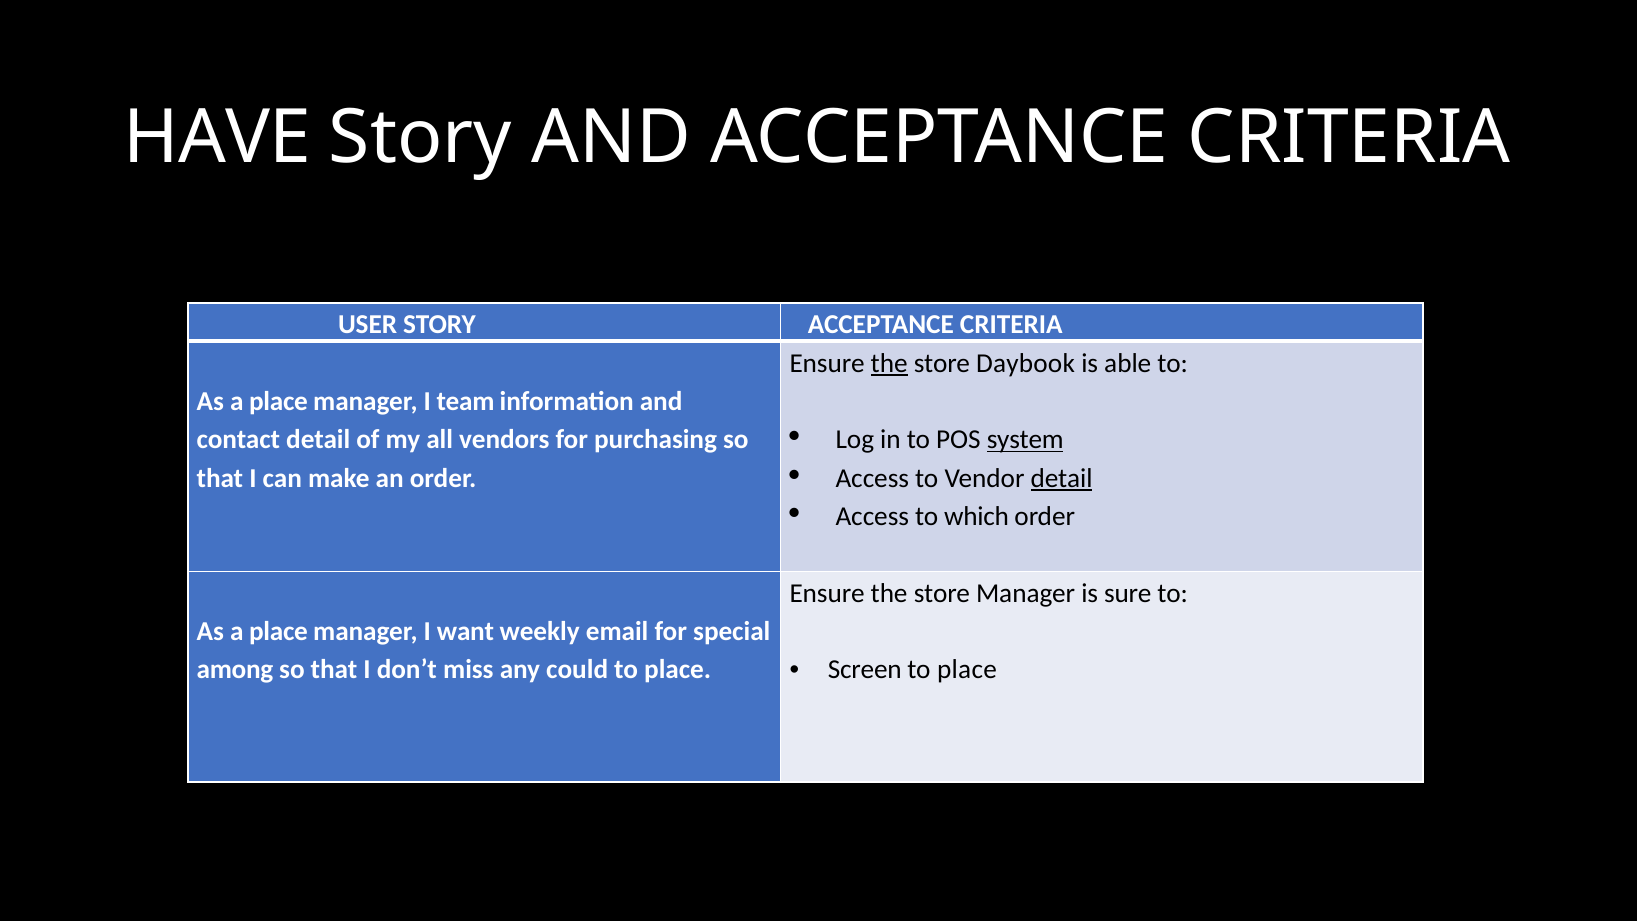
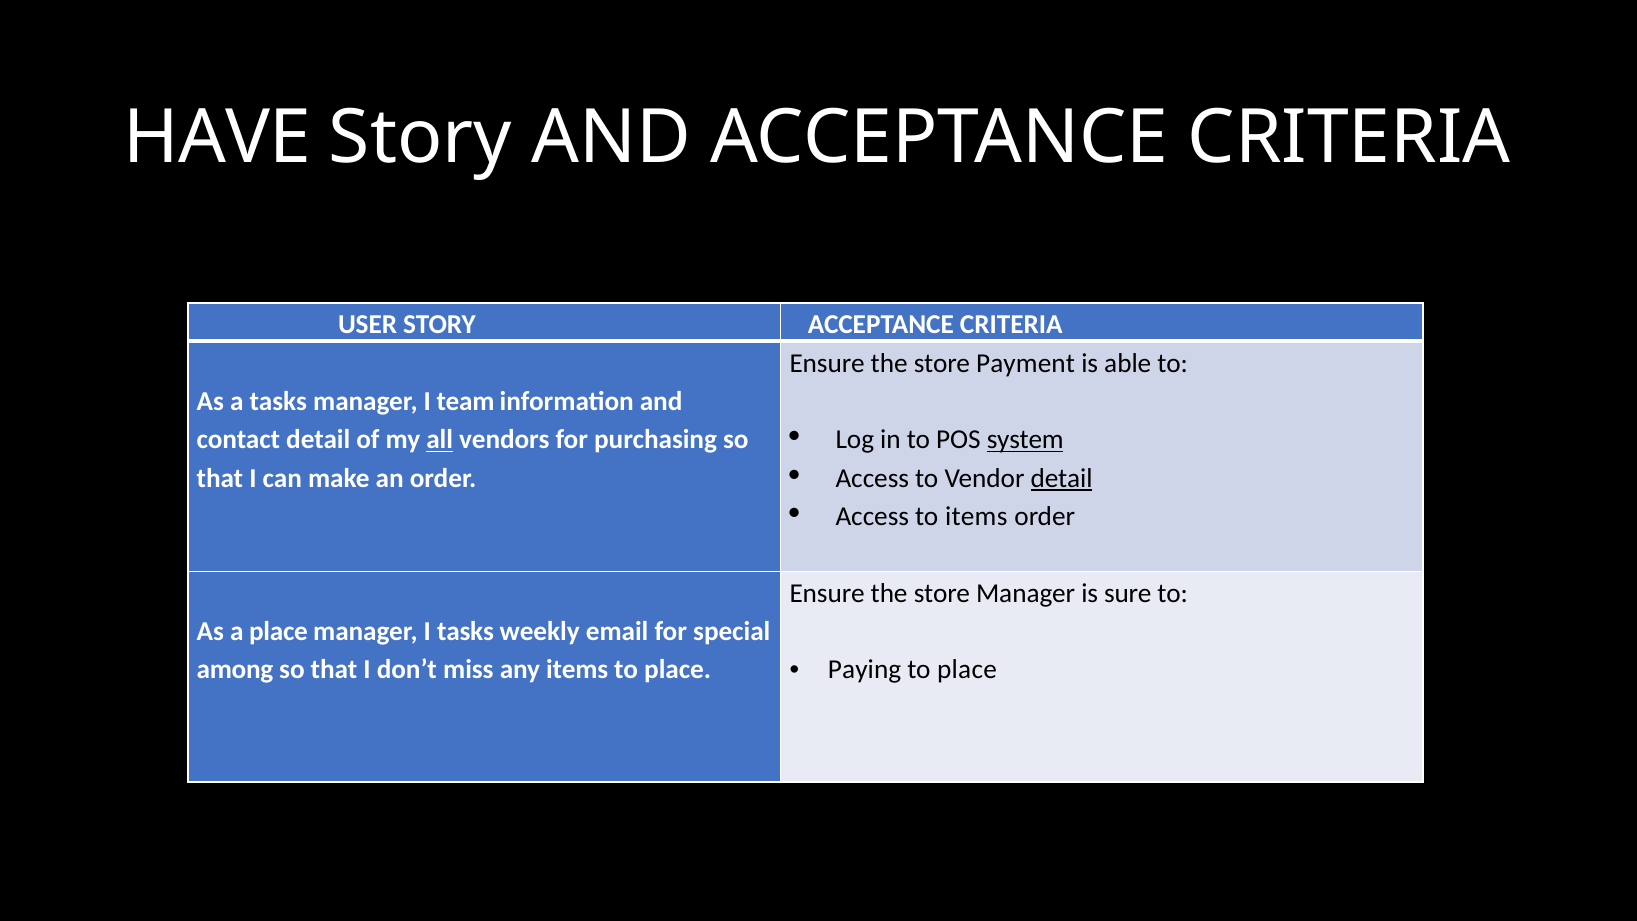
the underline: present -> none (889, 363)
Daybook: Daybook -> Payment (1026, 363)
place: place -> tasks (278, 401)
all underline: none -> present (440, 440)
to which: which -> items (976, 516)
I want: want -> tasks (465, 632)
Screen: Screen -> Paying (865, 670)
any could: could -> items (577, 670)
